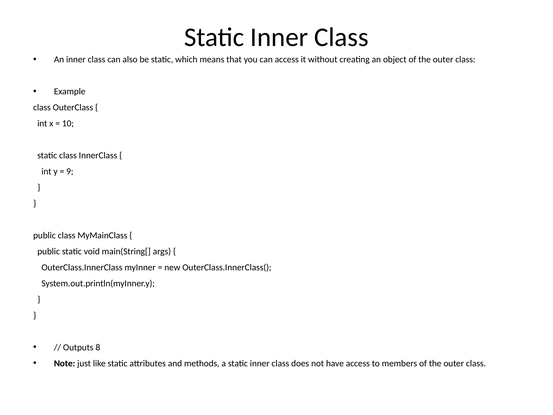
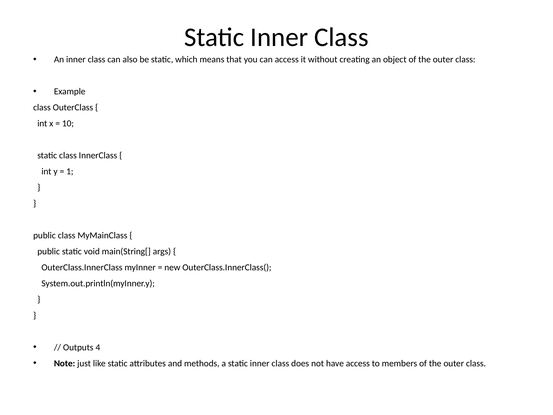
9: 9 -> 1 (70, 171)
8: 8 -> 4 (98, 347)
